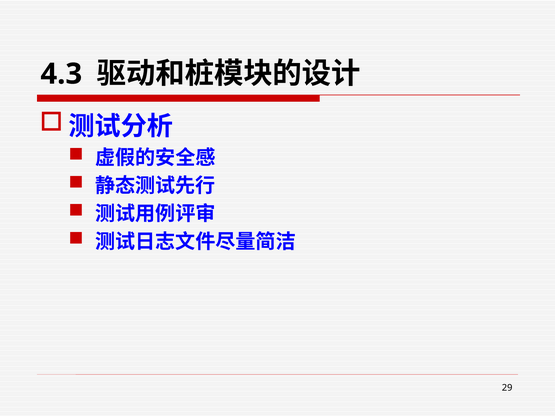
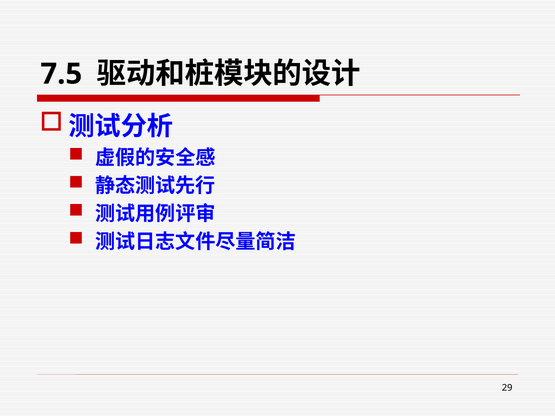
4.3: 4.3 -> 7.5 (61, 74)
